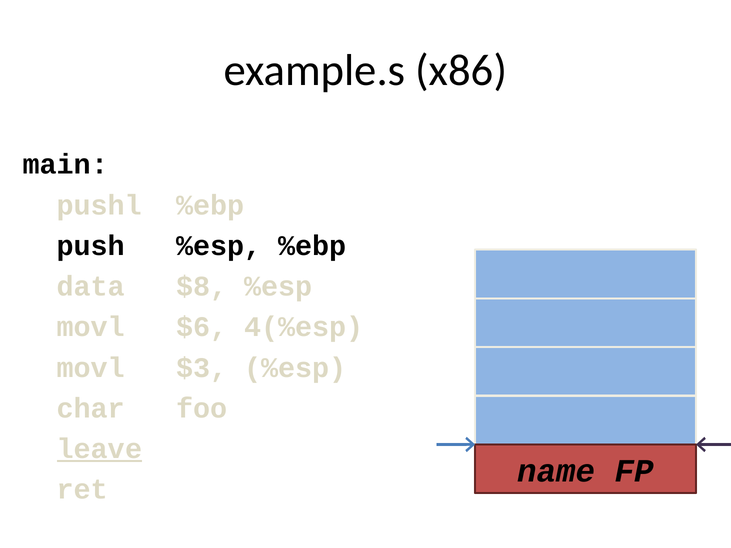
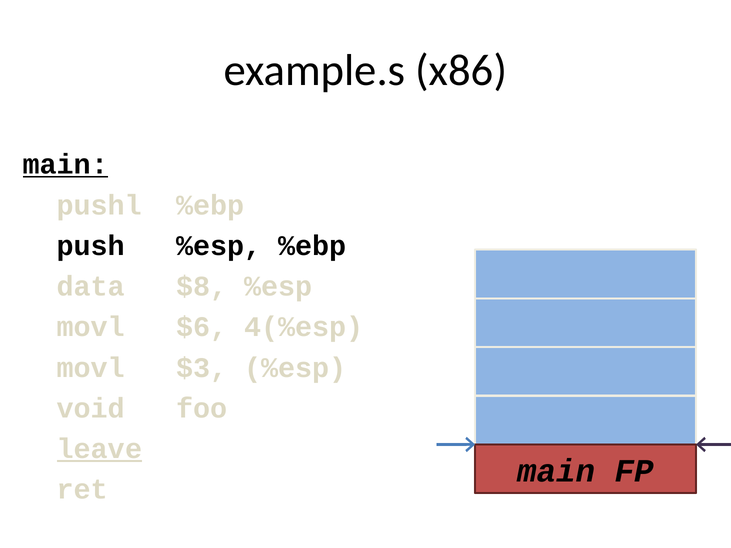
main underline: none -> present (65, 165)
char: char -> void (91, 408)
name: name -> main (556, 471)
